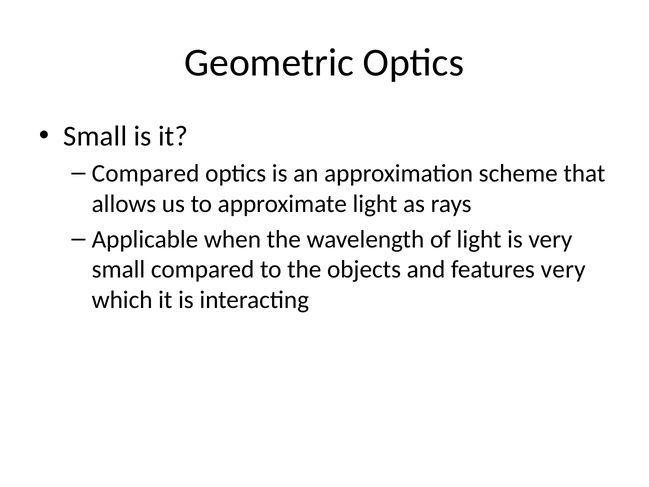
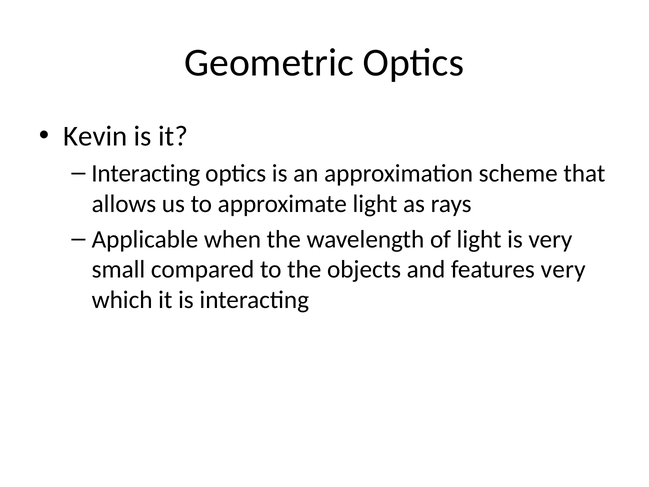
Small: Small -> Kevin (95, 136)
Compared: Compared -> Interacting (146, 173)
